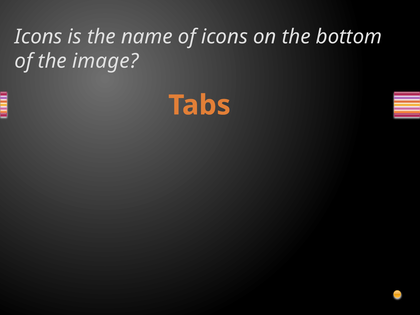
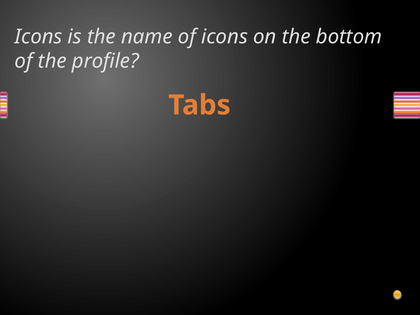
image: image -> profile (105, 61)
